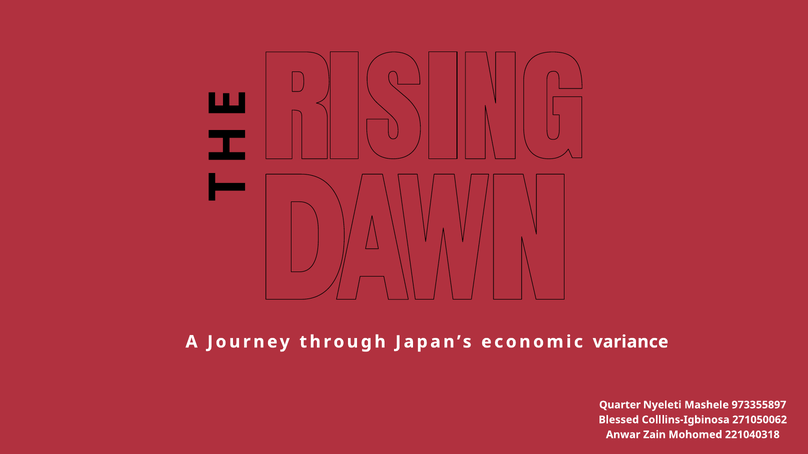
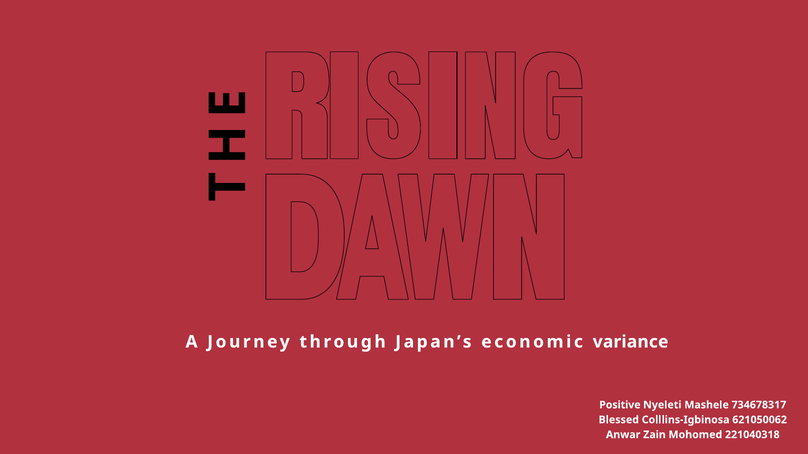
Quarter: Quarter -> Positive (620, 405)
973355897: 973355897 -> 734678317 (759, 405)
271050062: 271050062 -> 621050062 (760, 420)
